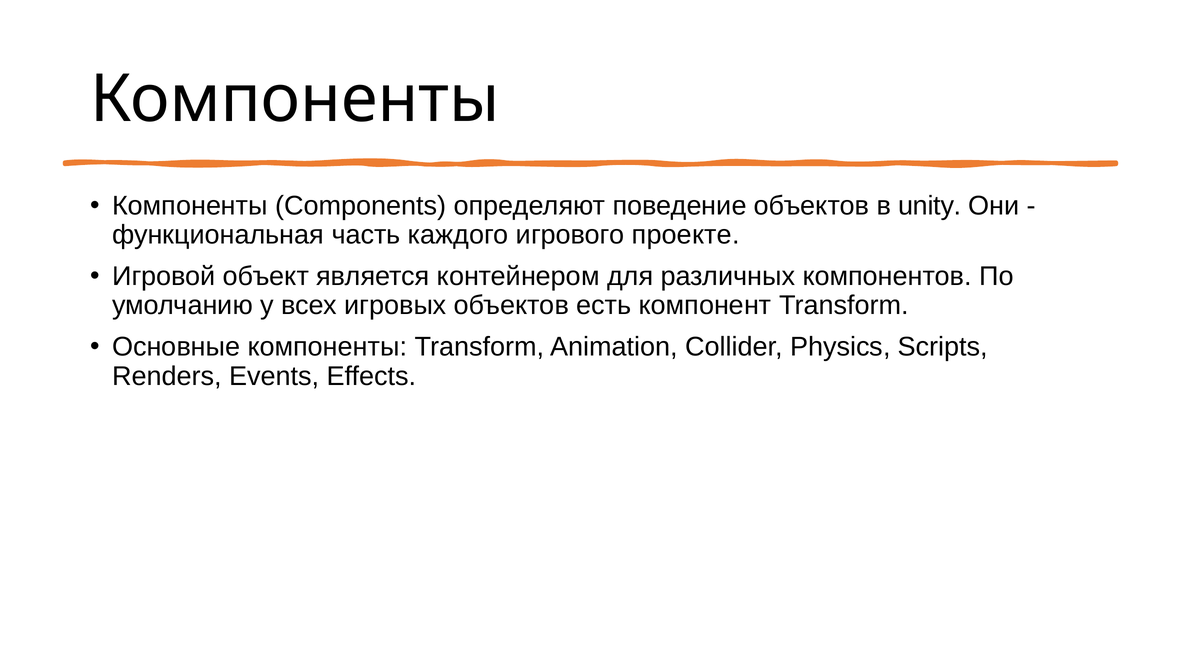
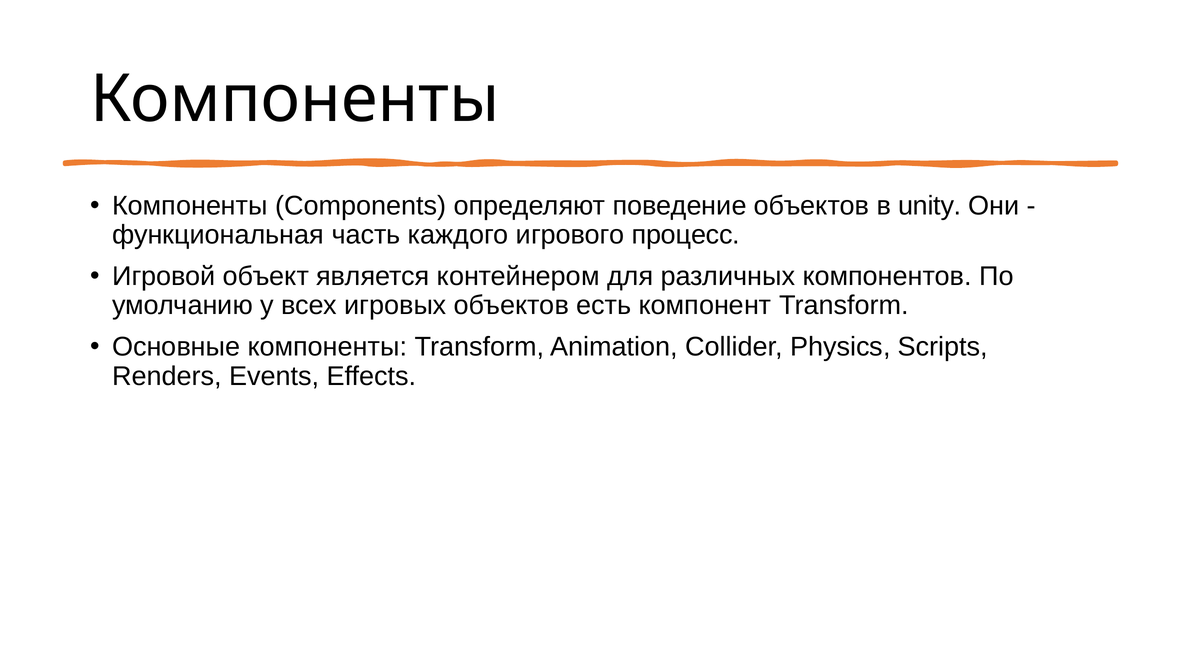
проекте: проекте -> процесс (686, 235)
